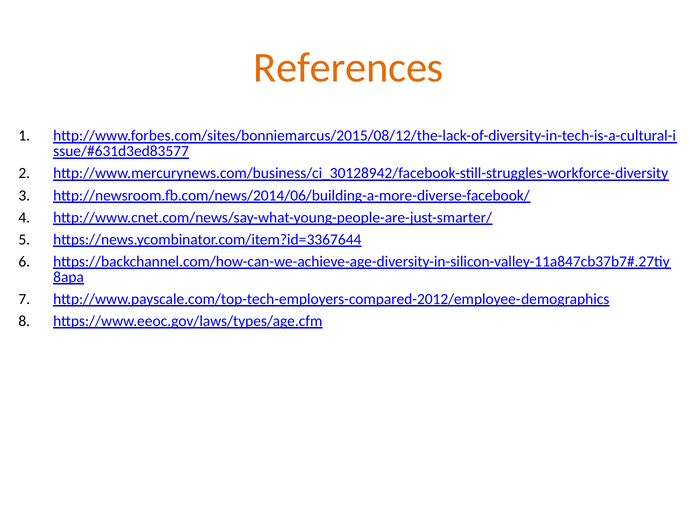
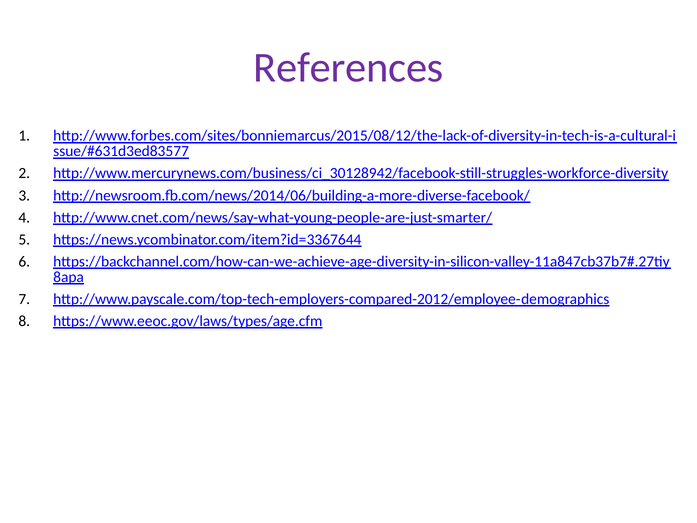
References colour: orange -> purple (349, 67)
